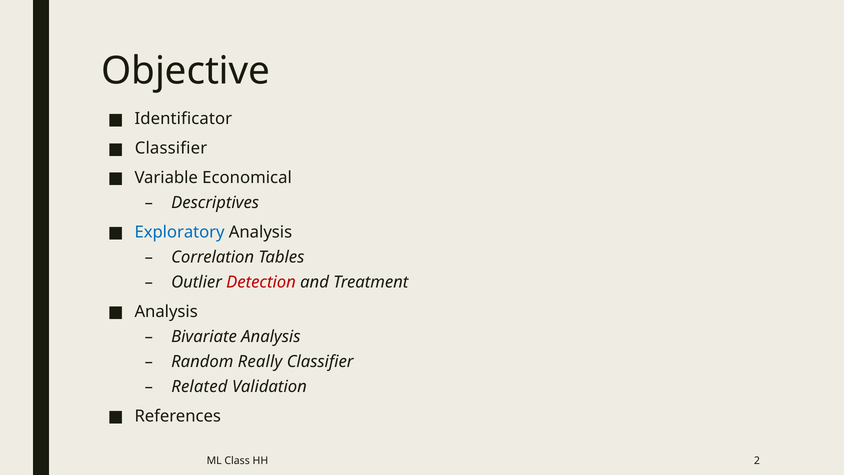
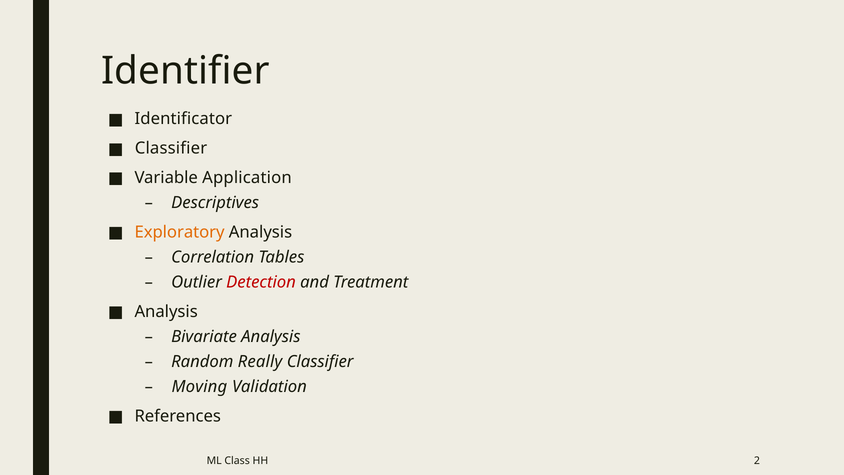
Objective: Objective -> Identifier (186, 71)
Economical: Economical -> Application (247, 178)
Exploratory colour: blue -> orange (180, 232)
Related: Related -> Moving (199, 386)
